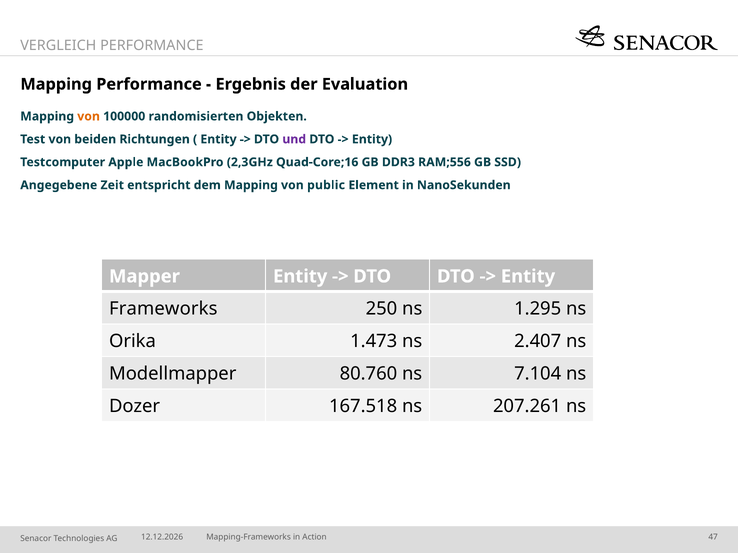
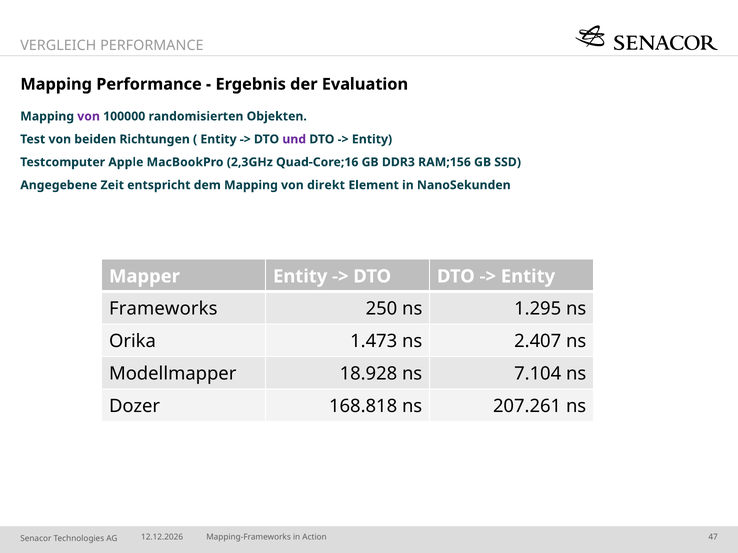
von colour: orange -> purple (89, 116)
RAM;556: RAM;556 -> RAM;156 (444, 162)
public: public -> direkt (326, 185)
80.760: 80.760 -> 18.928 (368, 374)
167.518: 167.518 -> 168.818 (363, 407)
